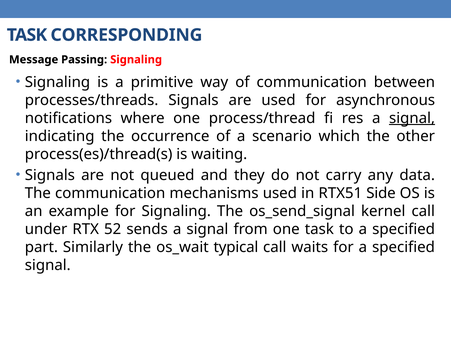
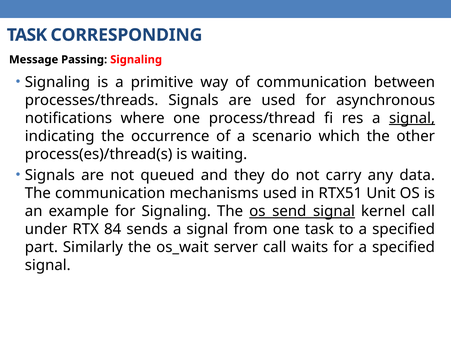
Side: Side -> Unit (381, 193)
os_send_signal underline: none -> present (302, 211)
52: 52 -> 84 (113, 229)
typical: typical -> server (236, 247)
